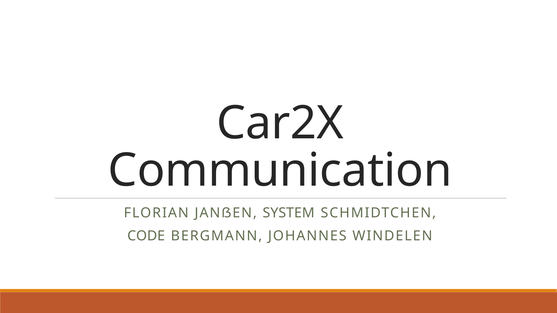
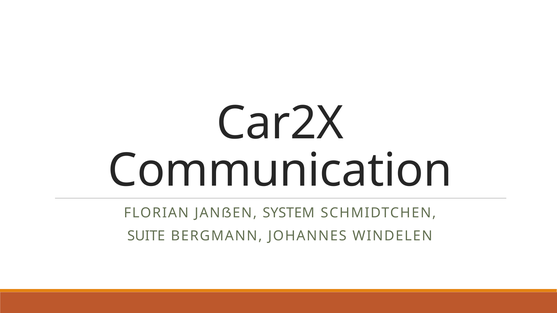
CODE: CODE -> SUITE (146, 236)
